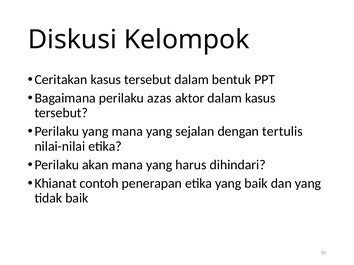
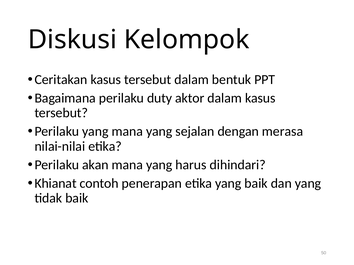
azas: azas -> duty (160, 98)
tertulis: tertulis -> merasa (283, 132)
